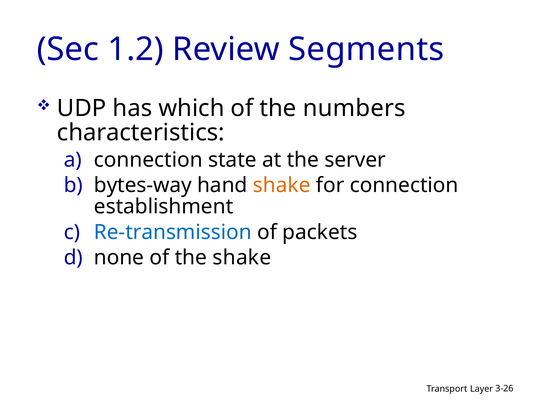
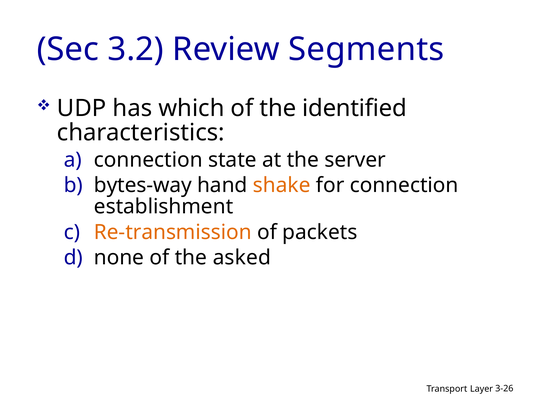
1.2: 1.2 -> 3.2 (136, 49)
numbers: numbers -> identified (355, 108)
Re-transmission colour: blue -> orange (173, 232)
the shake: shake -> asked (242, 258)
